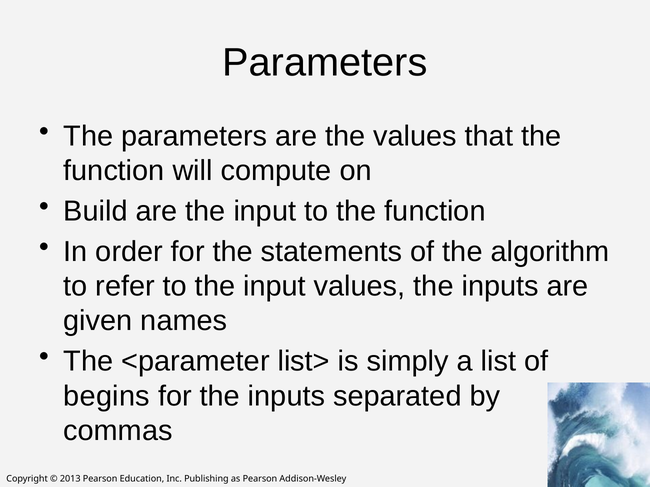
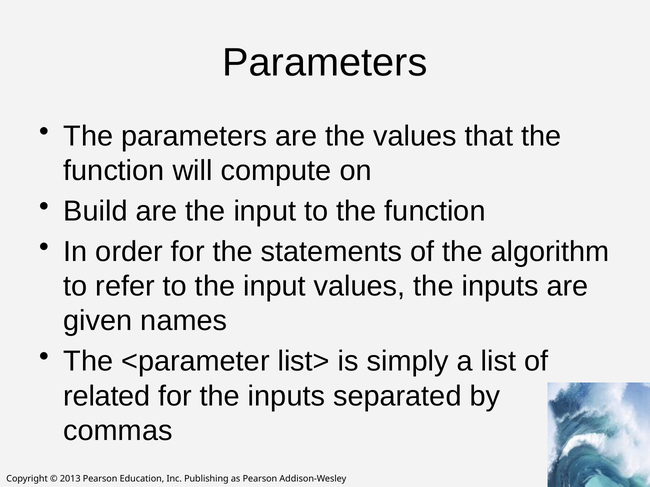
begins: begins -> related (107, 396)
